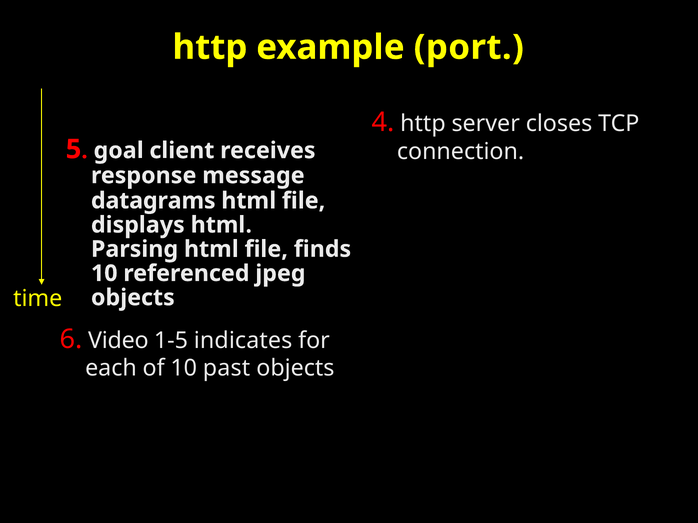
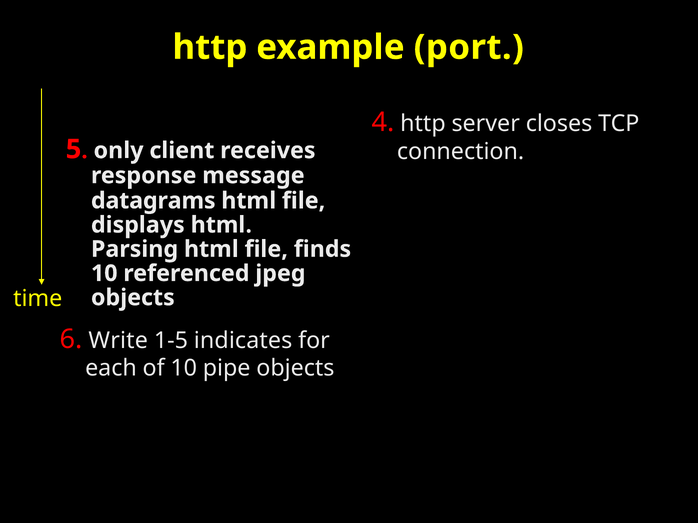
goal: goal -> only (119, 151)
Video: Video -> Write (118, 341)
past: past -> pipe (227, 369)
